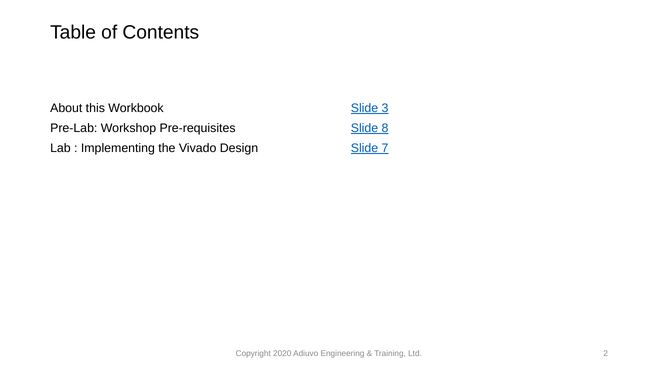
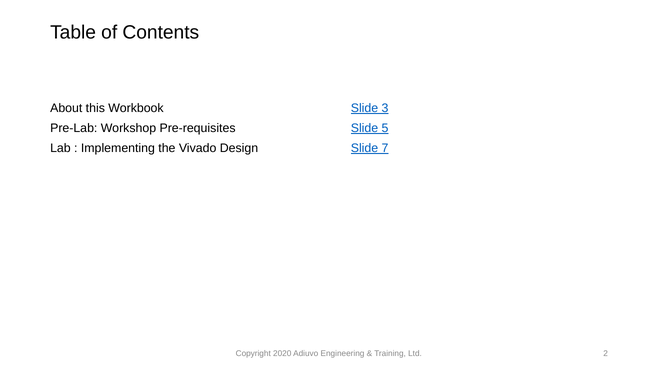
8: 8 -> 5 (385, 128)
